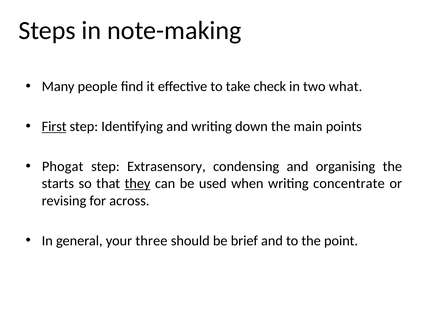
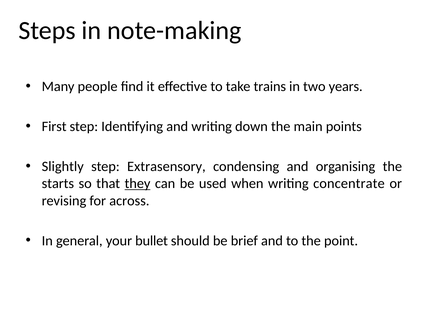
check: check -> trains (270, 87)
what: what -> years (346, 87)
First underline: present -> none (54, 127)
Phogat: Phogat -> Slightly (63, 166)
three: three -> bullet (152, 241)
